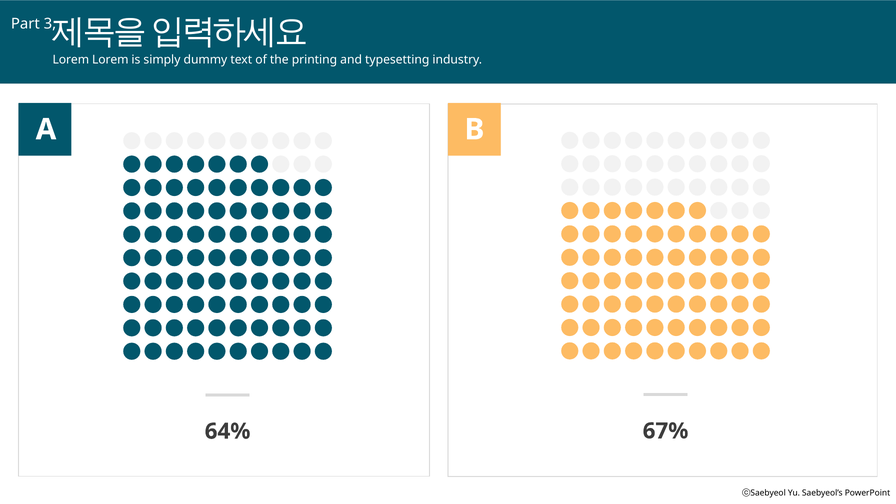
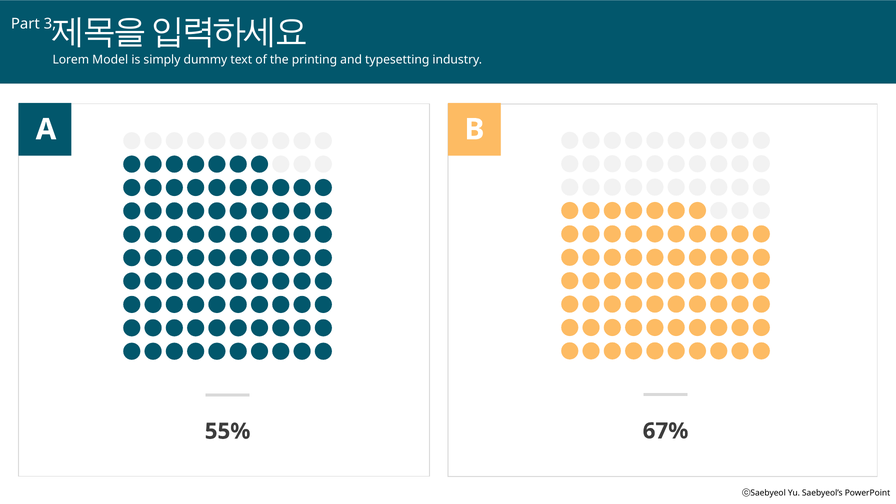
Lorem Lorem: Lorem -> Model (110, 60)
64%: 64% -> 55% (228, 431)
